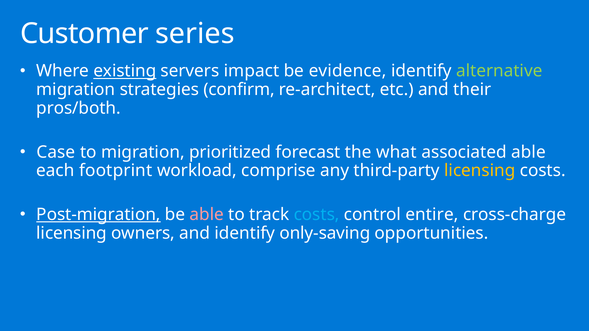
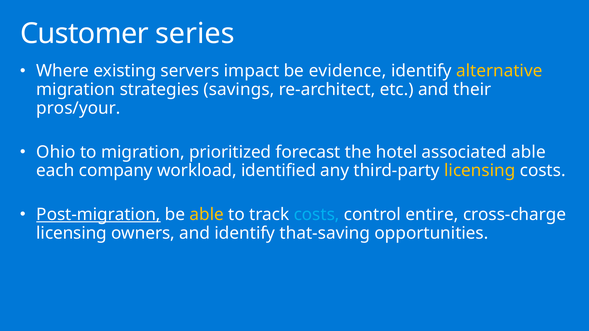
existing underline: present -> none (125, 71)
alternative colour: light green -> yellow (499, 71)
confirm: confirm -> savings (239, 90)
pros/both: pros/both -> pros/your (78, 108)
Case: Case -> Ohio (56, 152)
what: what -> hotel (397, 152)
footprint: footprint -> company (116, 171)
comprise: comprise -> identified (279, 171)
able colour: pink -> yellow (207, 215)
only-saving: only-saving -> that-saving (325, 233)
